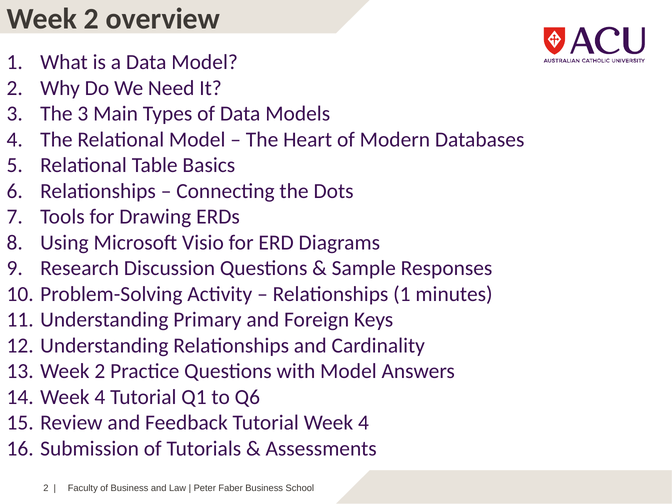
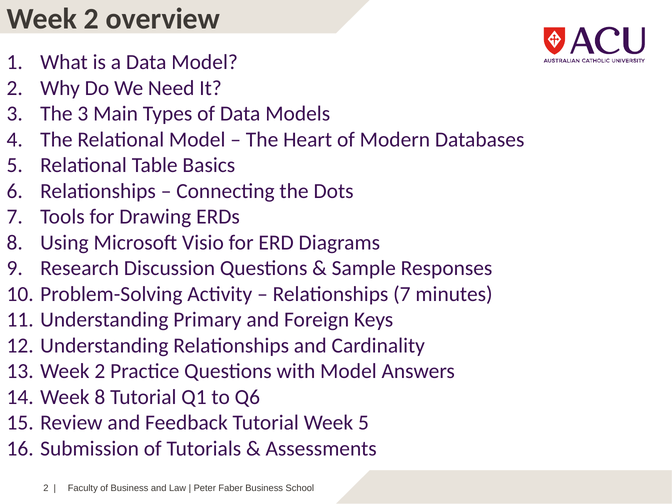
Relationships 1: 1 -> 7 (402, 294)
4: 4 -> 8 (100, 397)
Tutorial Week 4: 4 -> 5 (363, 423)
